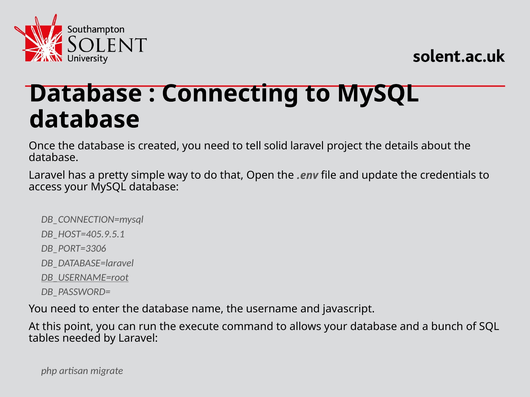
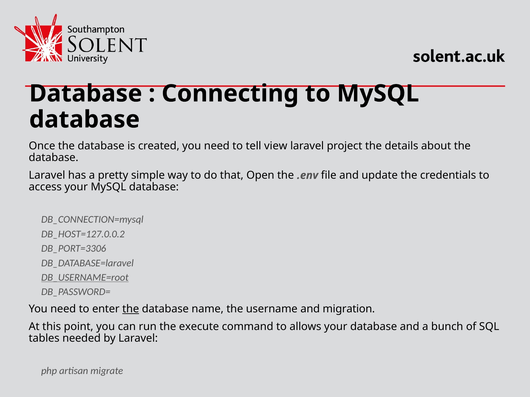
solid: solid -> view (276, 146)
DB_HOST=405.9.5.1: DB_HOST=405.9.5.1 -> DB_HOST=127.0.0.2 (83, 234)
the underline: none -> present (131, 309)
javascript: javascript -> migration (349, 309)
